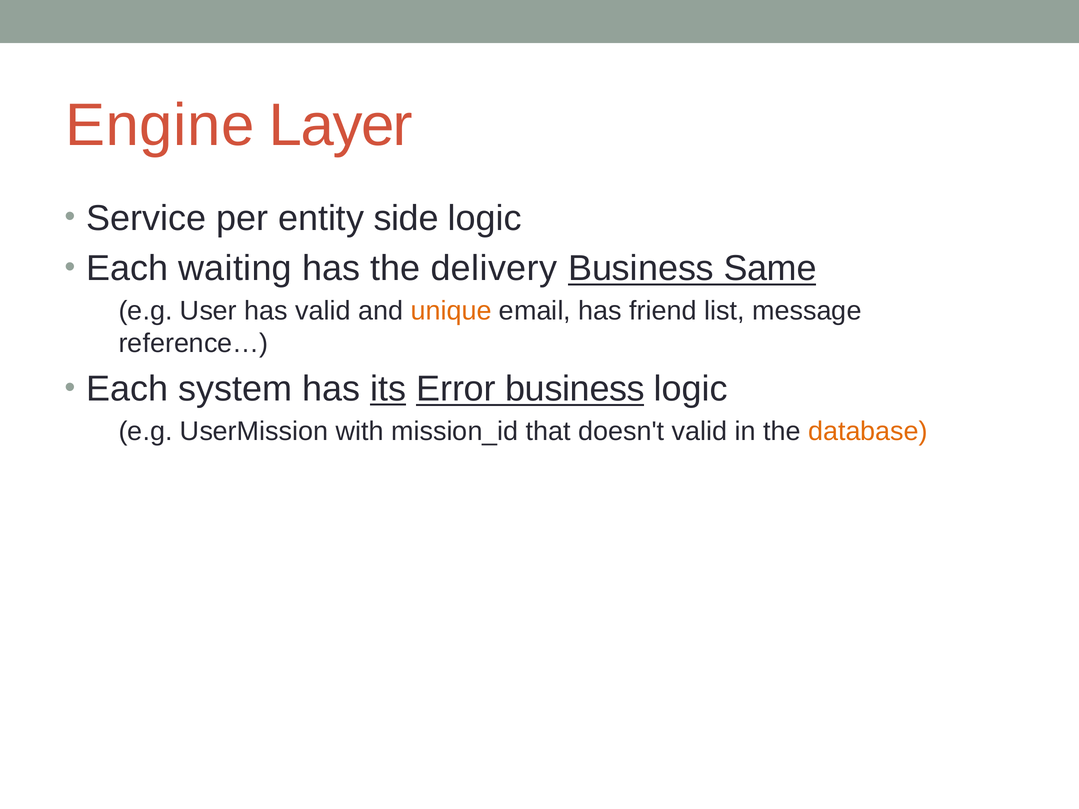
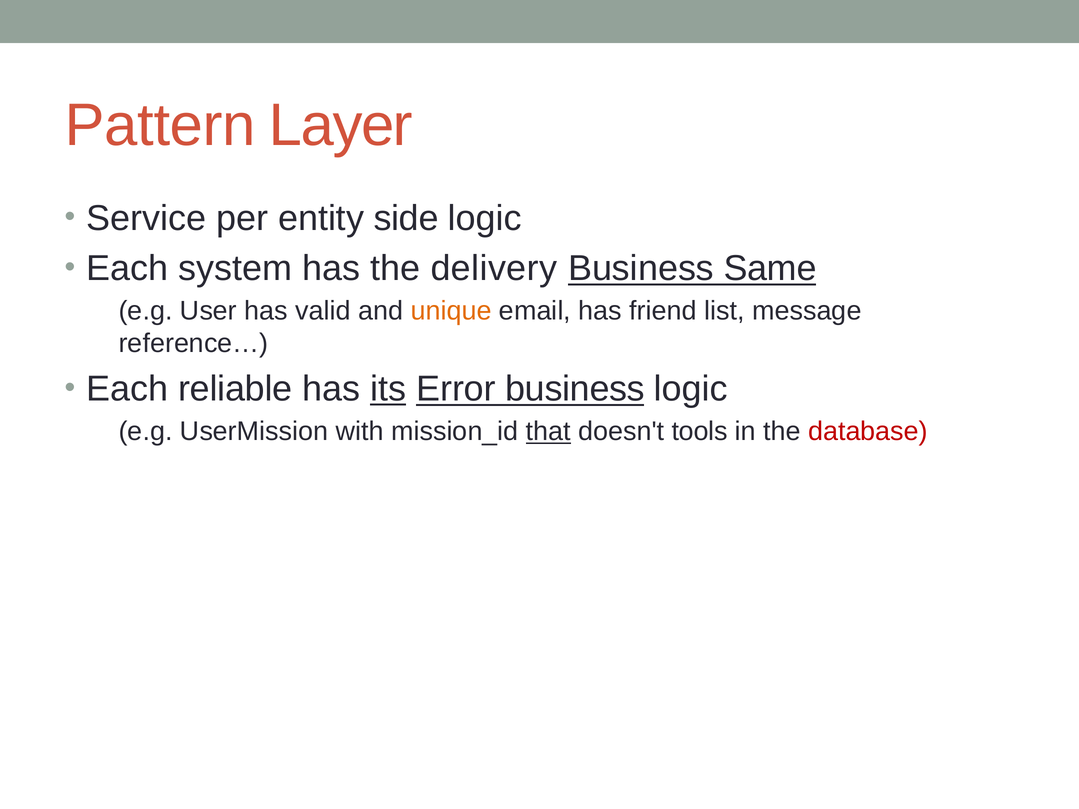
Engine: Engine -> Pattern (160, 126)
waiting: waiting -> system (235, 269)
system: system -> reliable (235, 389)
that underline: none -> present (548, 432)
doesn't valid: valid -> tools (700, 432)
database colour: orange -> red (868, 432)
